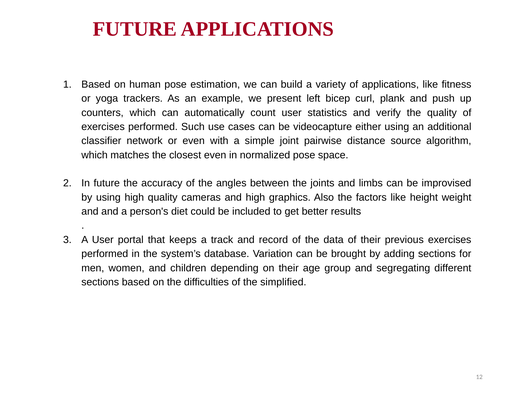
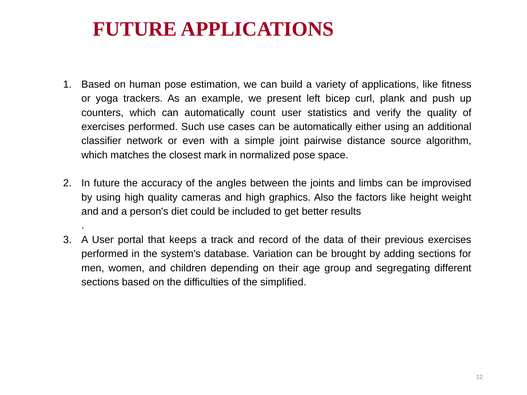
be videocapture: videocapture -> automatically (323, 127)
closest even: even -> mark (215, 155)
